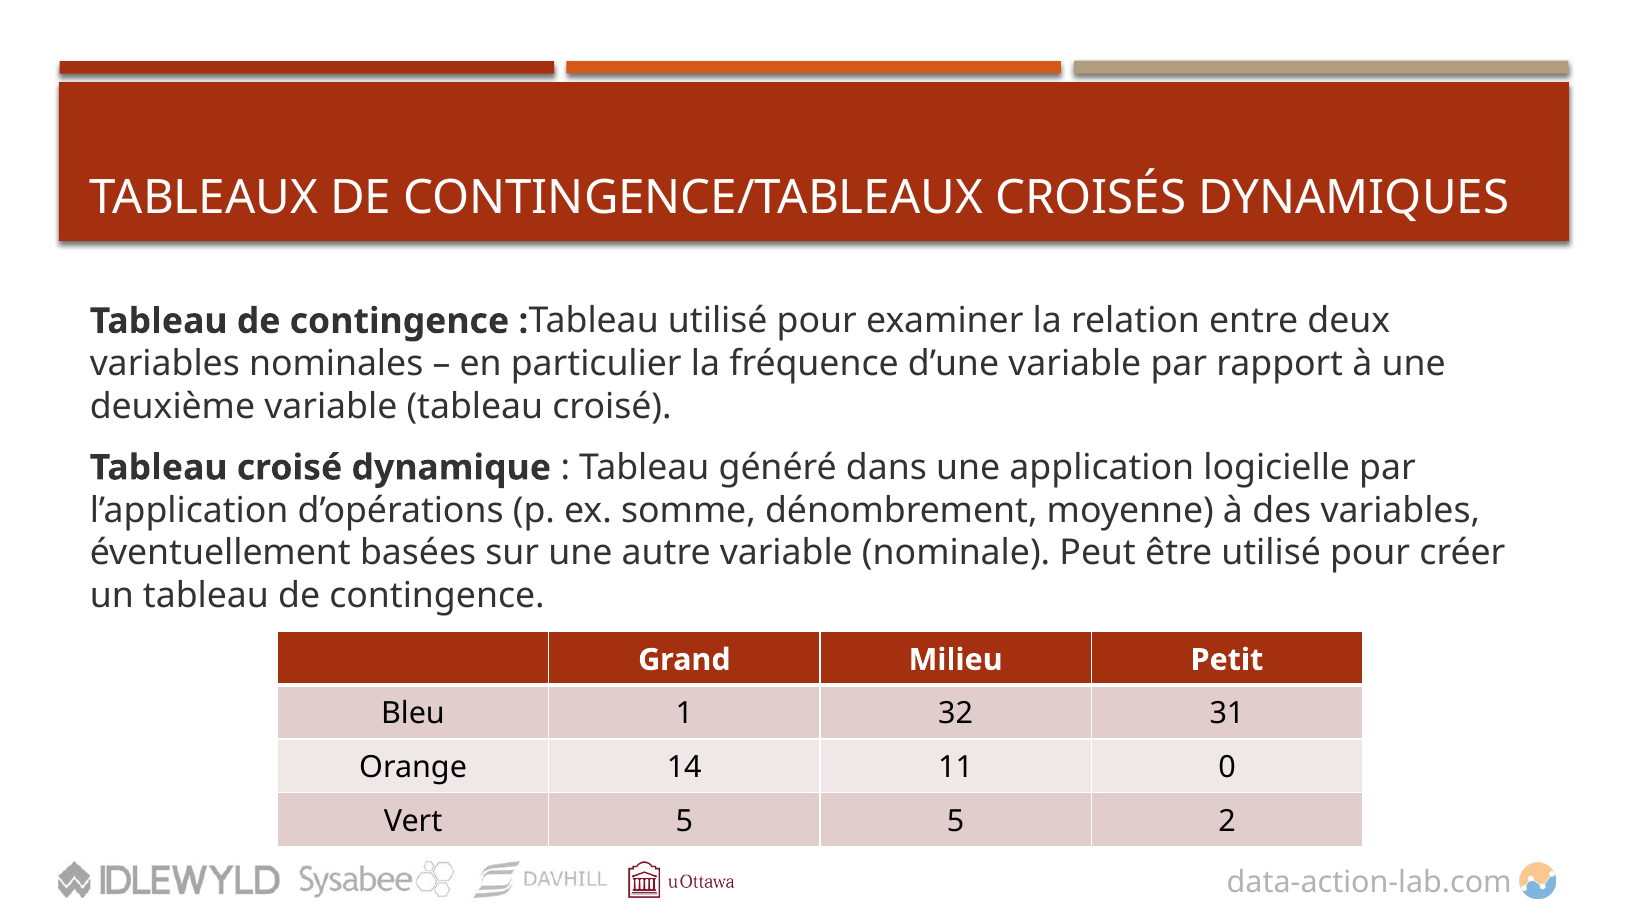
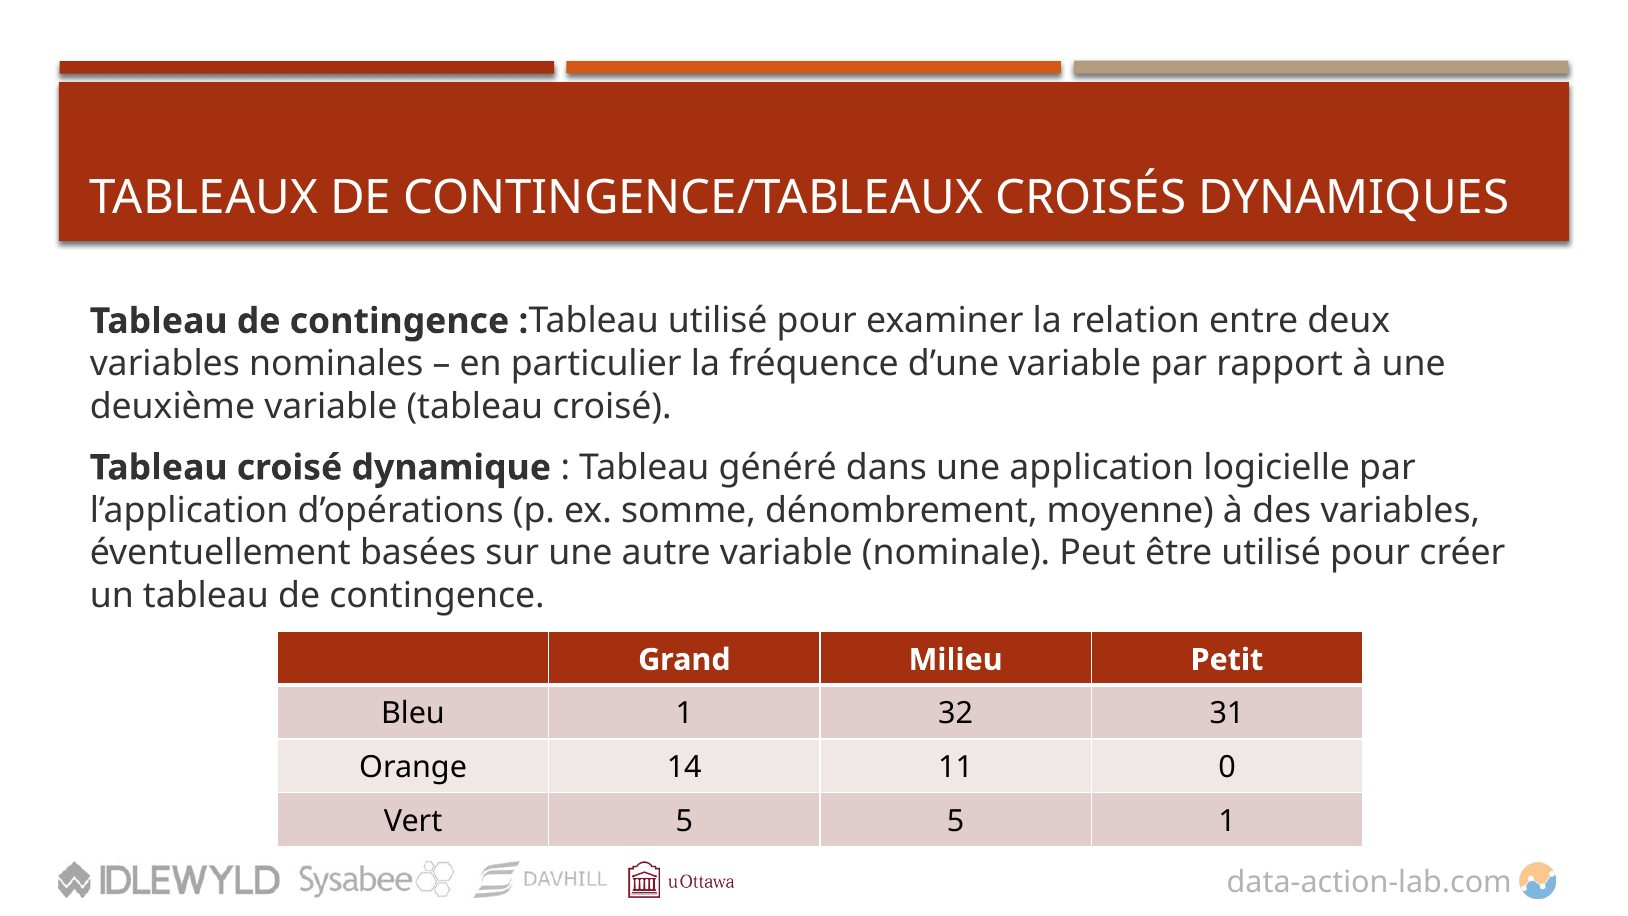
5 2: 2 -> 1 (1227, 821)
